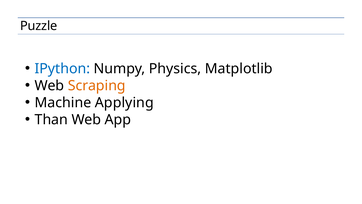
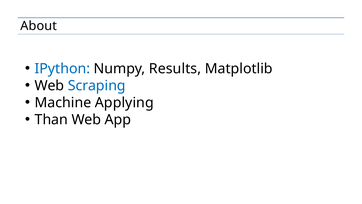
Puzzle: Puzzle -> About (39, 26)
Physics: Physics -> Results (175, 68)
Scraping colour: orange -> blue (97, 85)
